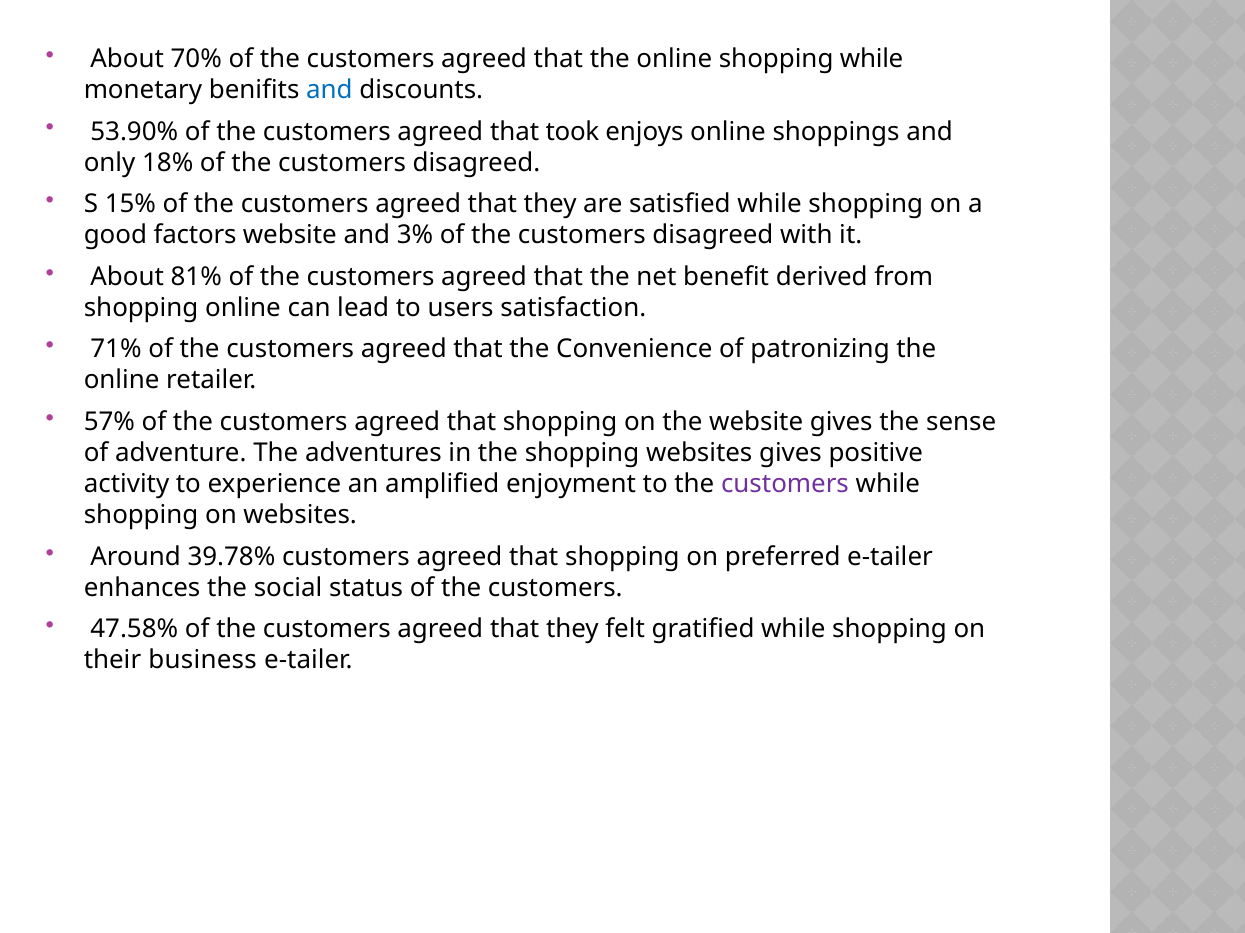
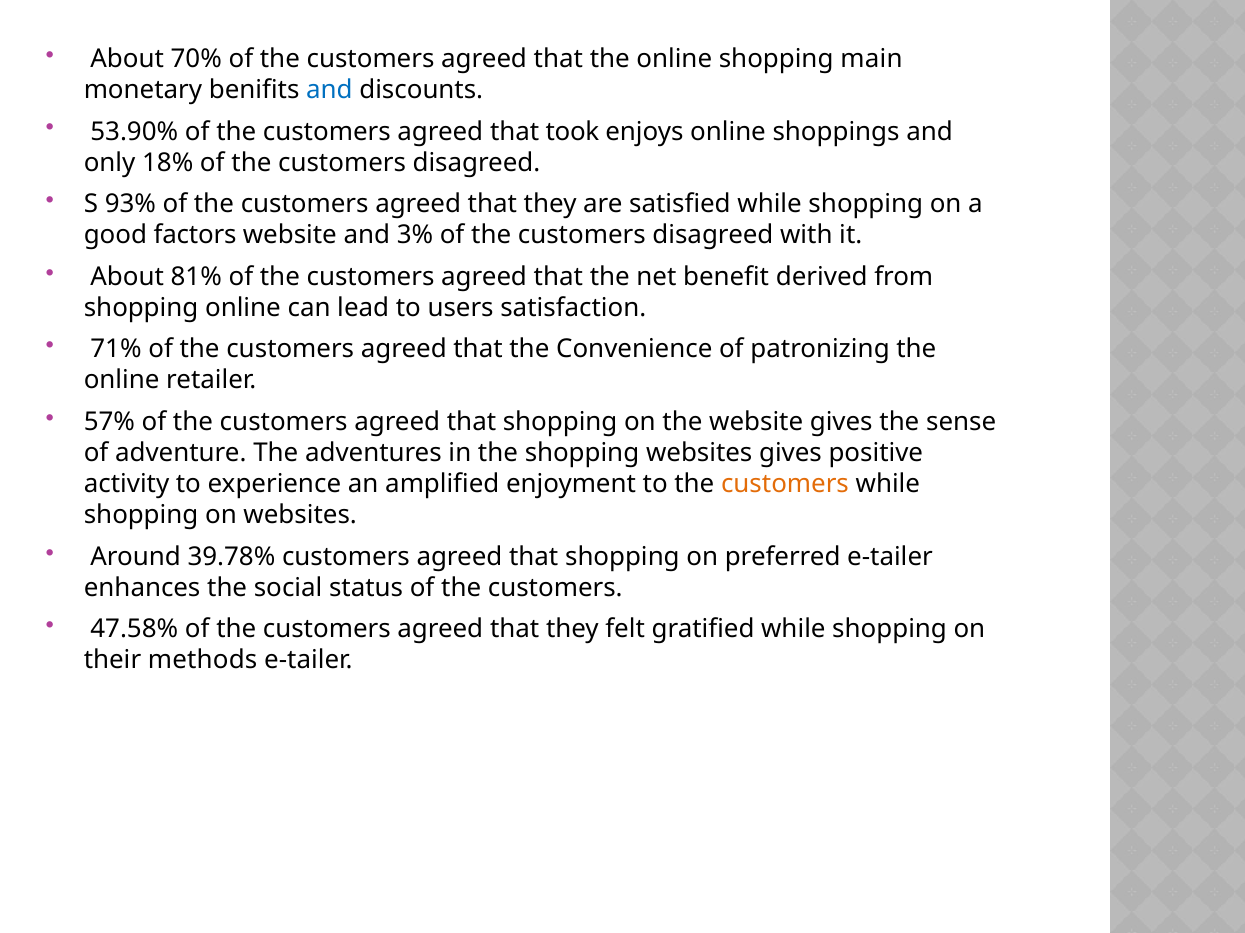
shopping while: while -> main (871, 59)
15%: 15% -> 93% (130, 204)
customers colour: purple -> orange (785, 484)
business: business -> methods (203, 661)
